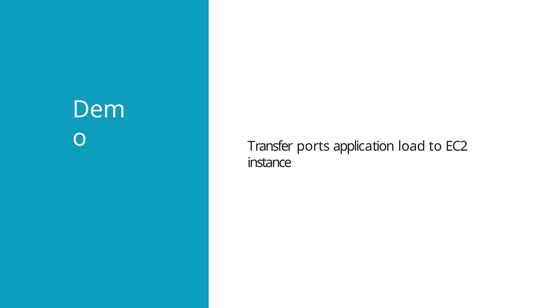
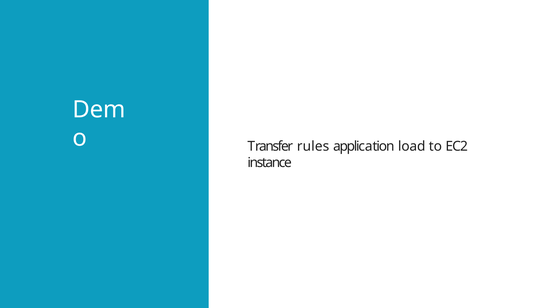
ports: ports -> rules (313, 146)
